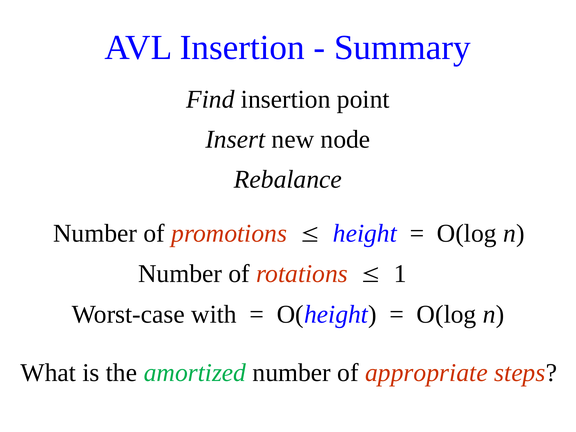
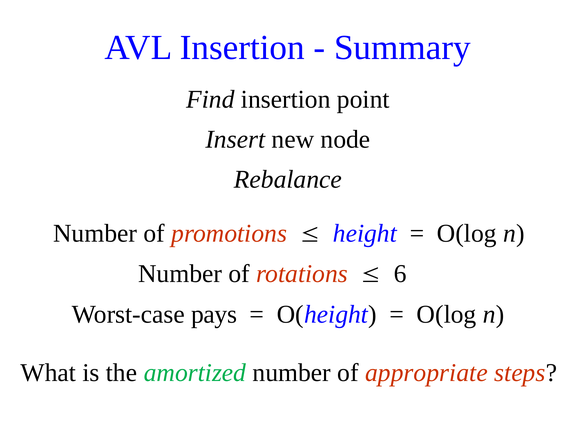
1: 1 -> 6 (400, 274)
with: with -> pays (214, 314)
